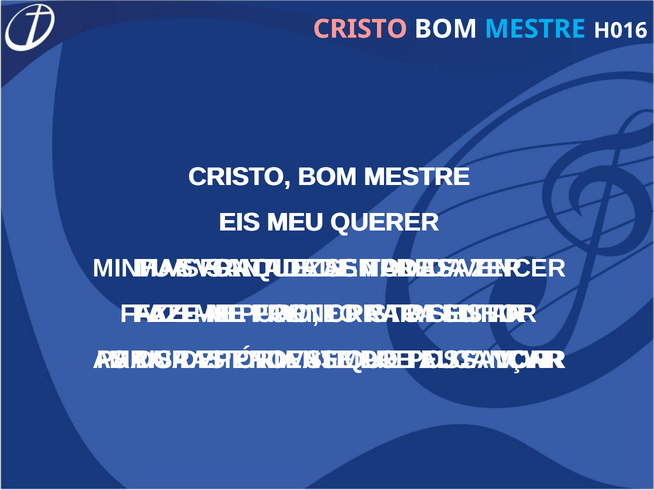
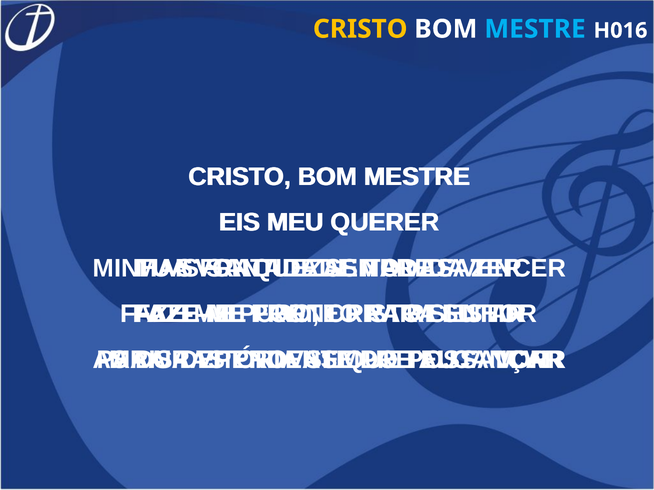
CRISTO colour: pink -> yellow (360, 29)
